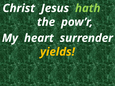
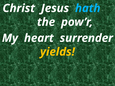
hath colour: light green -> light blue (88, 8)
